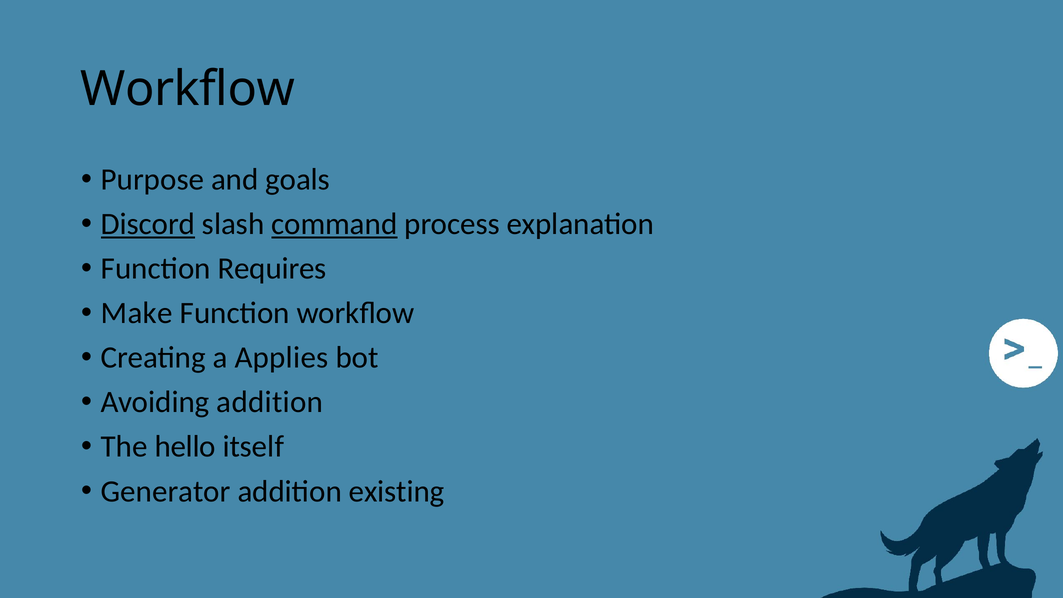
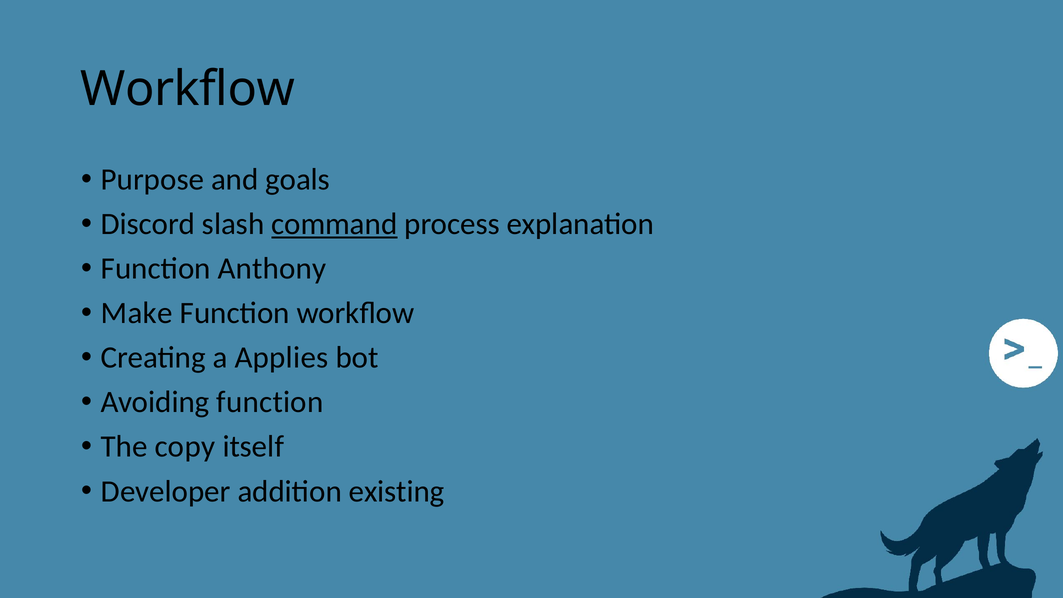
Discord underline: present -> none (148, 224)
Requires: Requires -> Anthony (272, 269)
Avoiding addition: addition -> function (270, 402)
hello: hello -> copy (185, 447)
Generator: Generator -> Developer (166, 491)
